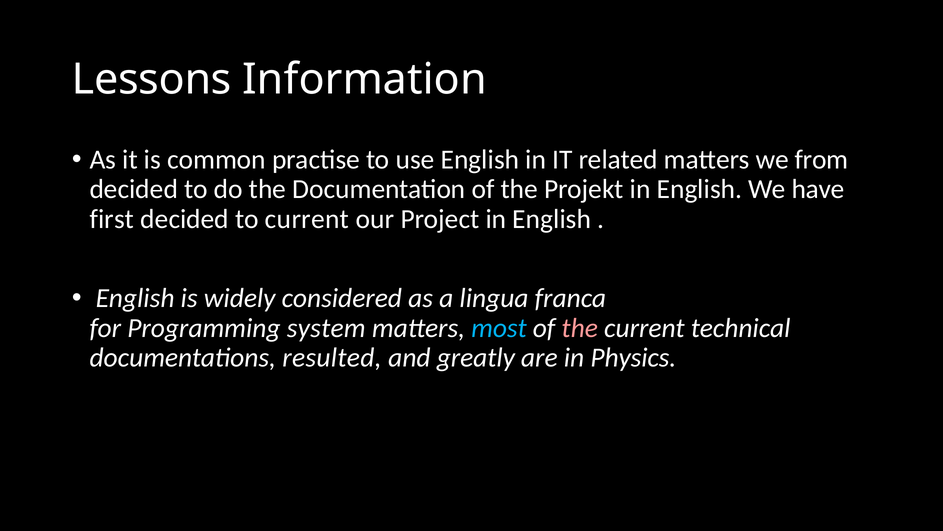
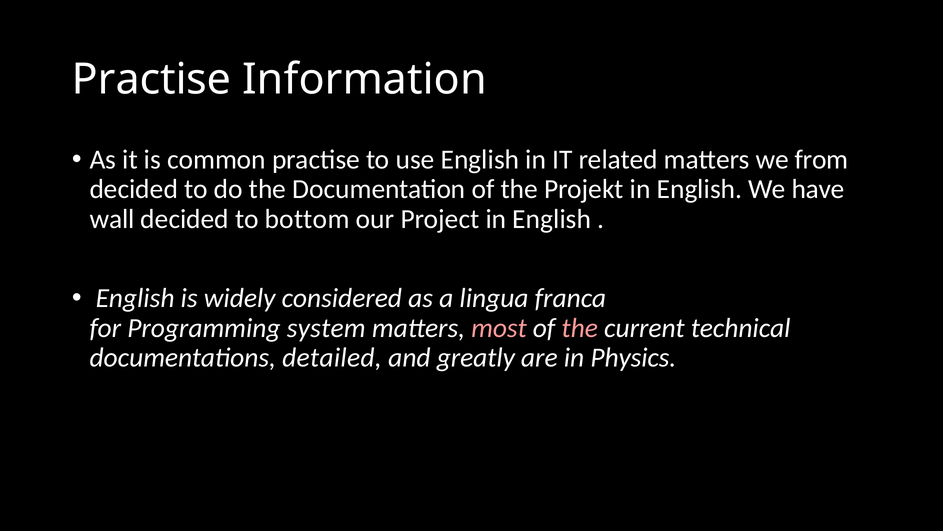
Lessons: Lessons -> Practise (152, 79)
first: first -> wall (112, 219)
to current: current -> bottom (307, 219)
most colour: light blue -> pink (499, 328)
resulted: resulted -> detailed (332, 357)
